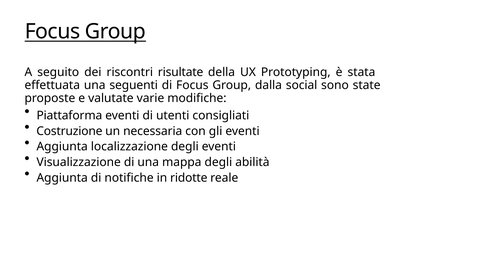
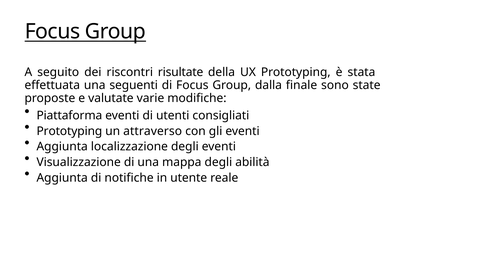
social: social -> finale (302, 85)
Costruzione: Costruzione -> Prototyping (69, 131)
necessaria: necessaria -> attraverso (153, 131)
ridotte: ridotte -> utente (189, 177)
